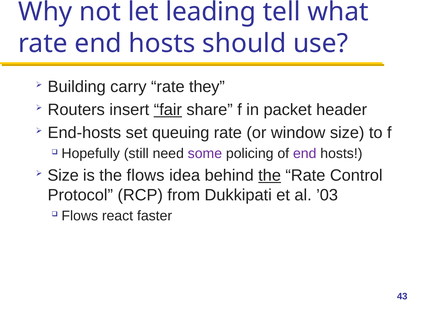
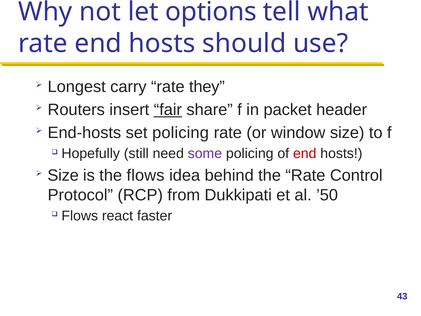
leading: leading -> options (211, 12)
Building: Building -> Longest (77, 87)
set queuing: queuing -> policing (181, 133)
end colour: purple -> red (305, 154)
the underline: present -> none (270, 175)
’03: ’03 -> ’50 (327, 195)
